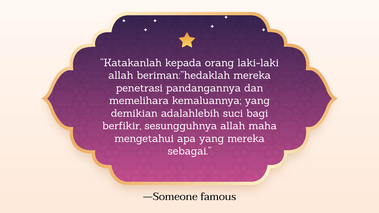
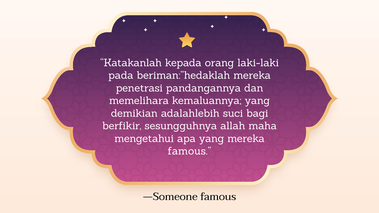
allah: allah -> pada (121, 76)
sebagai: sebagai -> famous (190, 151)
